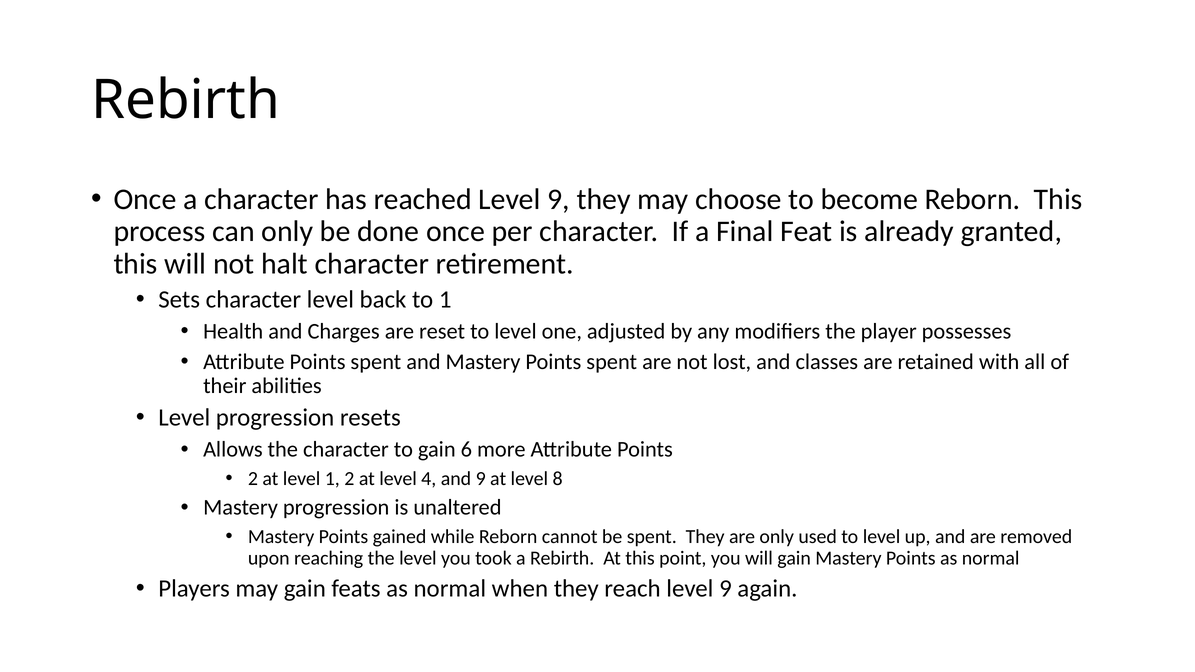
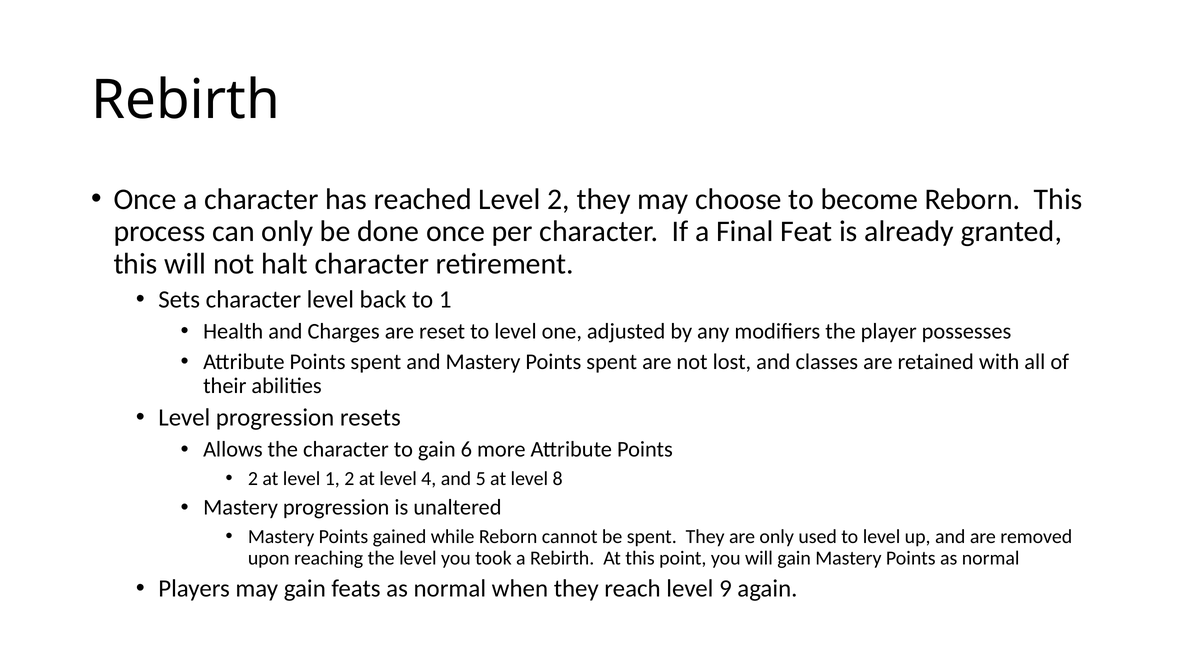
reached Level 9: 9 -> 2 (559, 199)
and 9: 9 -> 5 (481, 479)
